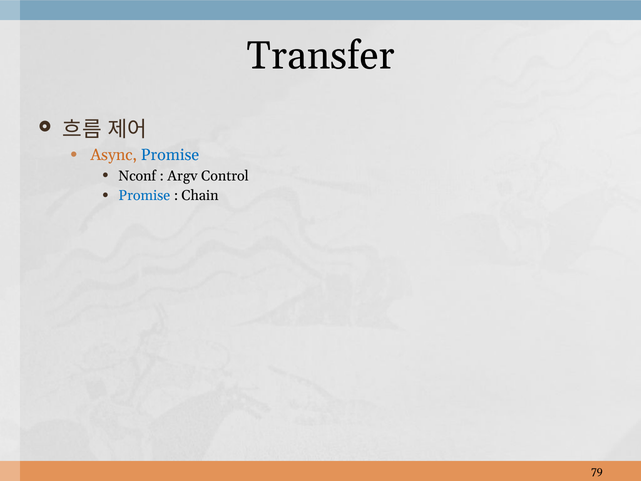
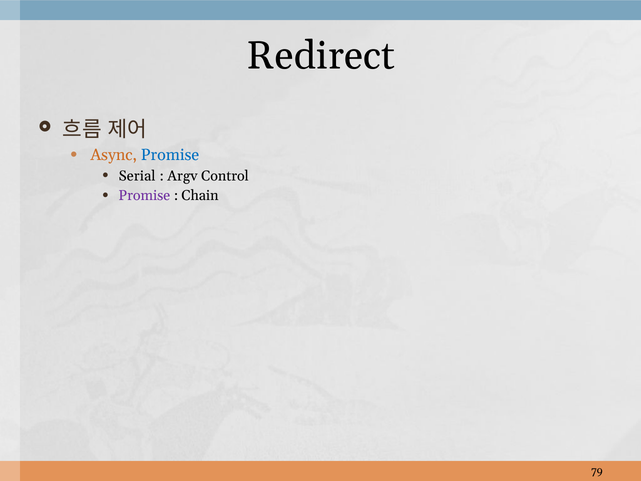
Transfer: Transfer -> Redirect (321, 56)
Nconf: Nconf -> Serial (137, 176)
Promise colour: blue -> purple (144, 196)
